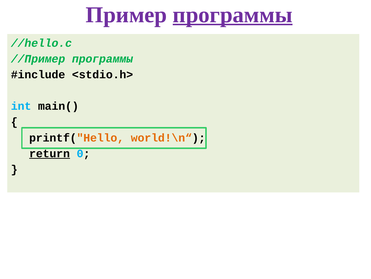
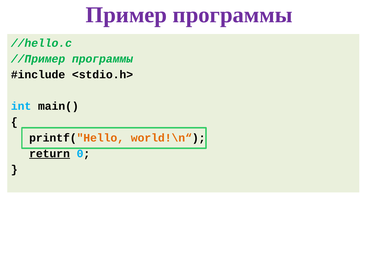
программы underline: present -> none (233, 15)
